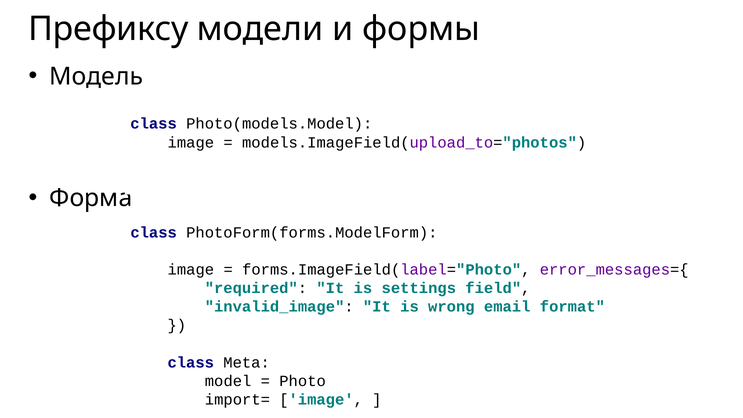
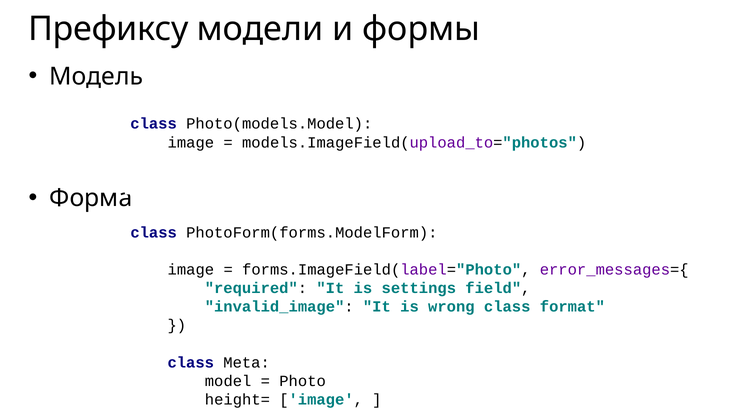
wrong email: email -> class (507, 307)
import=: import= -> height= (237, 400)
